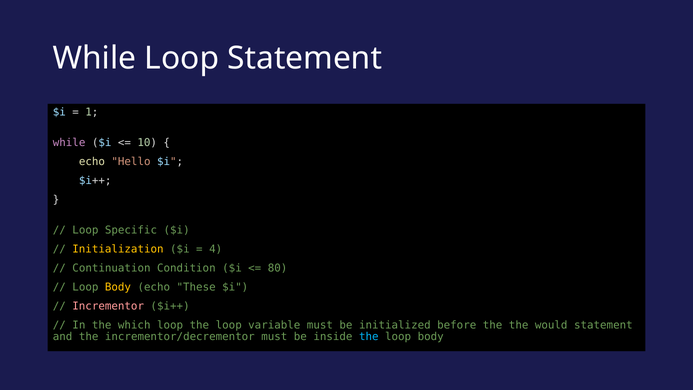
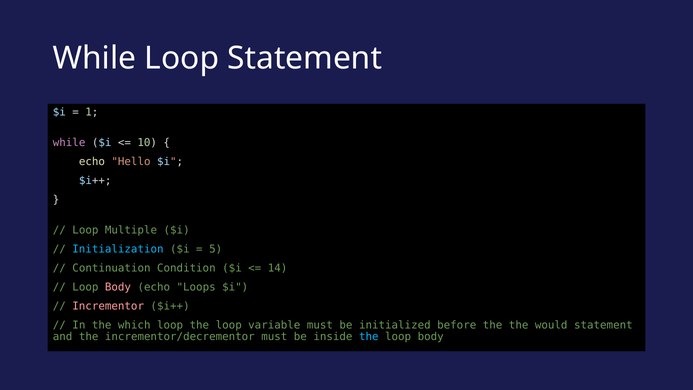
Specific: Specific -> Multiple (131, 230)
Initialization colour: yellow -> light blue (118, 249)
4: 4 -> 5 (216, 249)
80: 80 -> 14 (278, 268)
Body colour: yellow -> pink (118, 287)
These: These -> Loops (196, 287)
